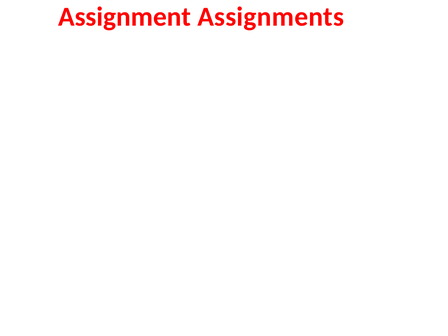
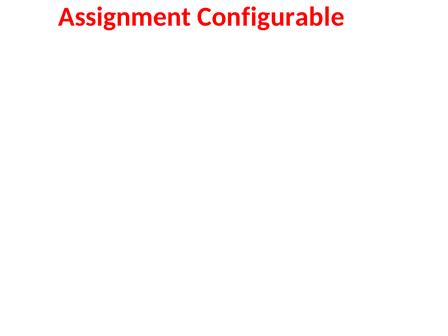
Assignments: Assignments -> Configurable (271, 17)
